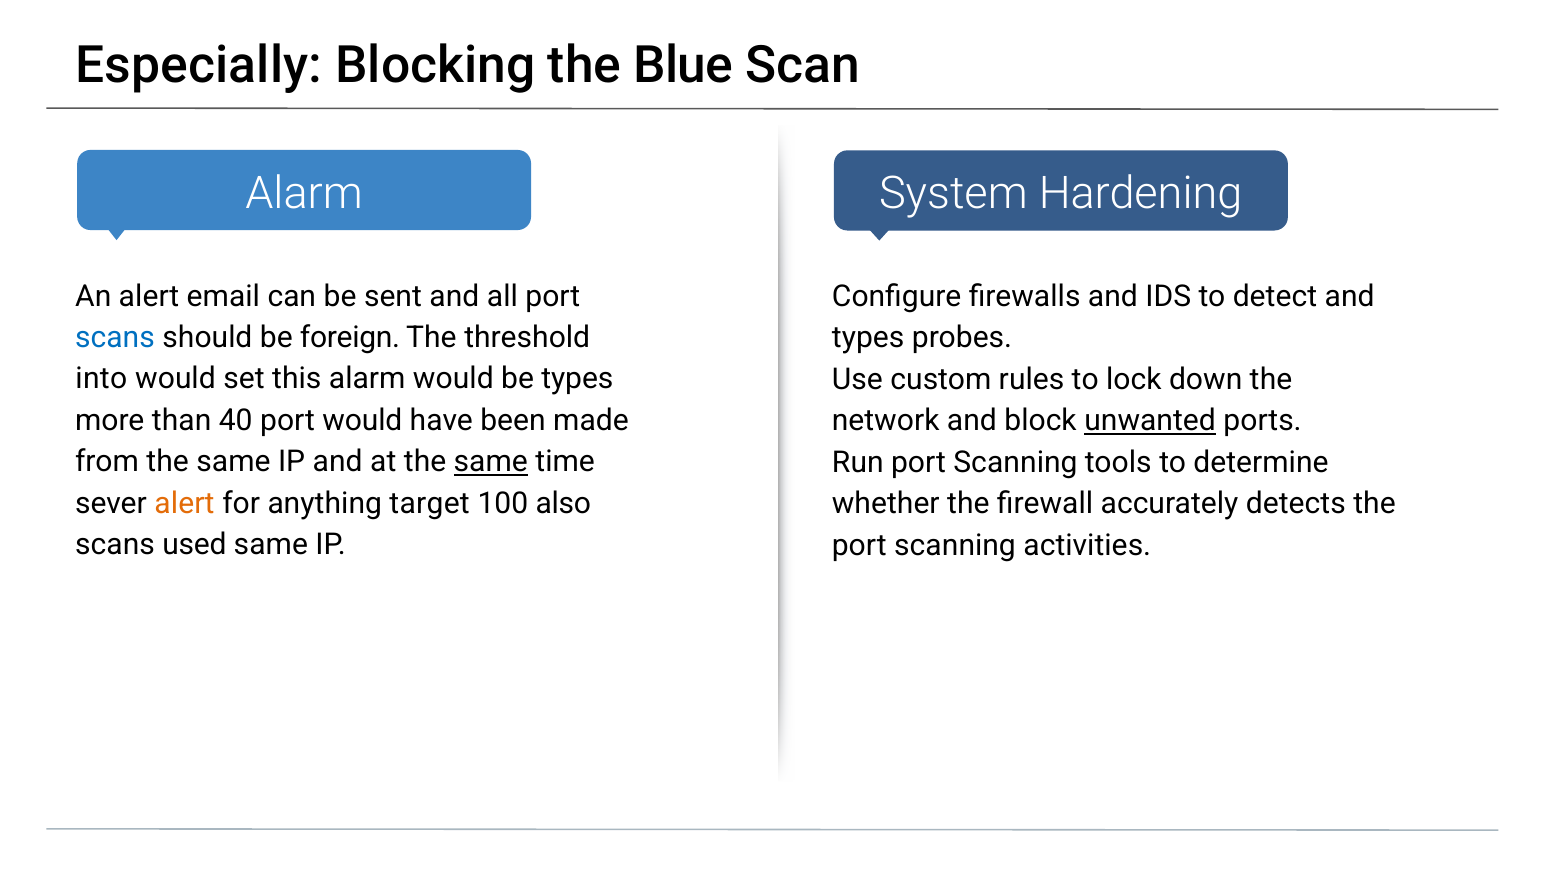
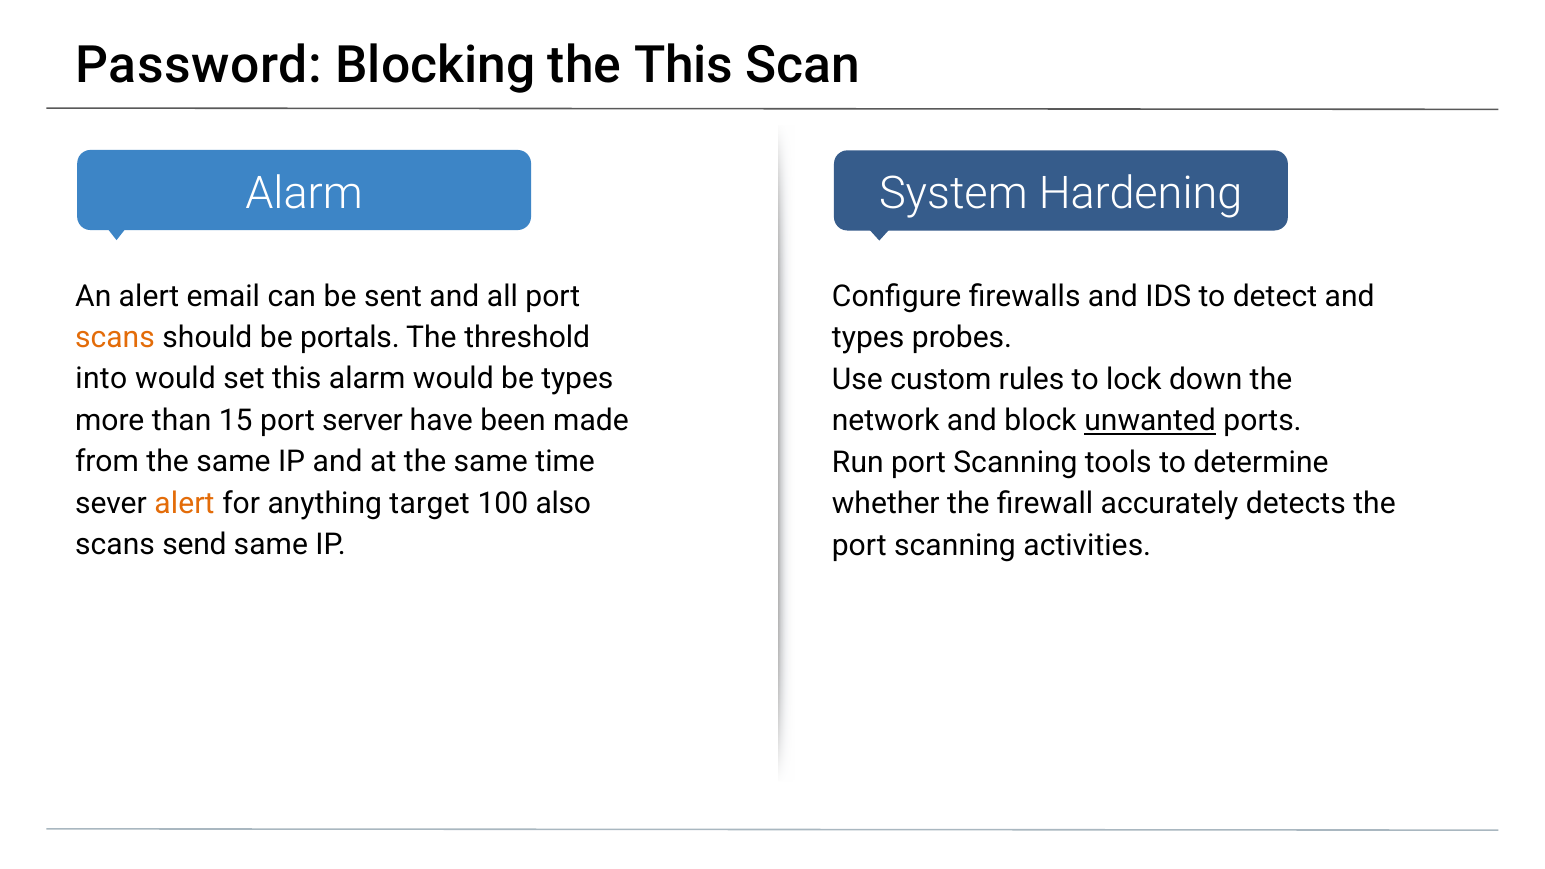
Especially: Especially -> Password (199, 65)
the Blue: Blue -> This (683, 65)
scans colour: blue -> orange (115, 338)
foreign: foreign -> portals (350, 338)
40: 40 -> 15 (236, 420)
port would: would -> server (362, 420)
same underline: present -> none (491, 462)
used: used -> send (194, 545)
